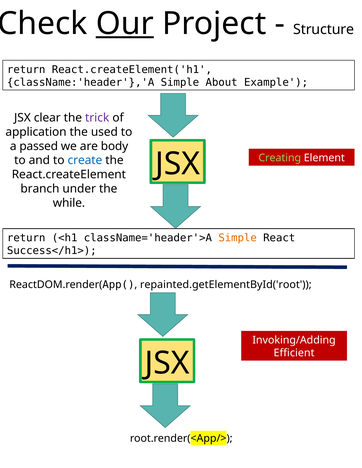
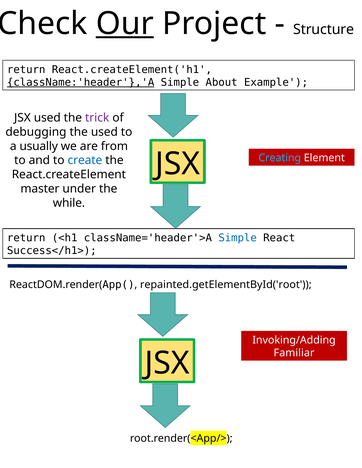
className:'header'},'A underline: none -> present (81, 82)
JSX clear: clear -> used (47, 118)
application: application -> debugging (36, 132)
passed: passed -> usually (39, 146)
body: body -> from (114, 146)
Creating colour: light green -> light blue (280, 158)
branch: branch -> master (40, 189)
Simple colour: orange -> blue (238, 238)
Efficient: Efficient -> Familiar (294, 353)
